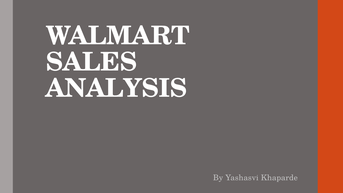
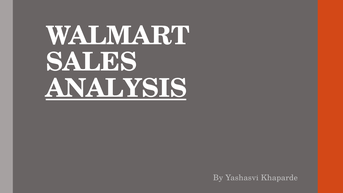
ANALYSIS underline: none -> present (116, 88)
